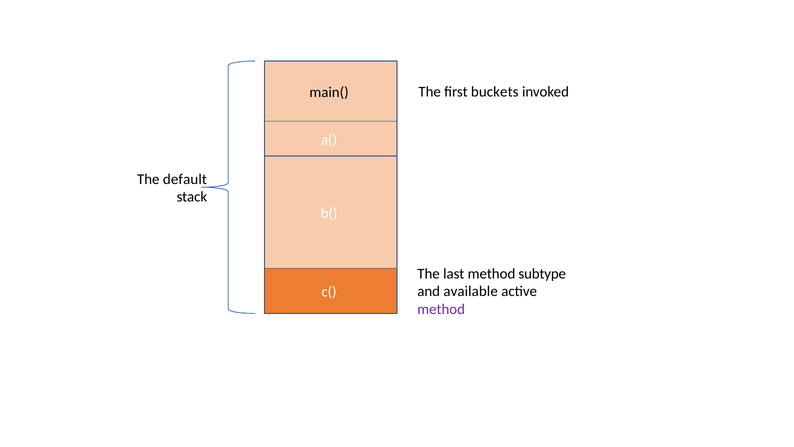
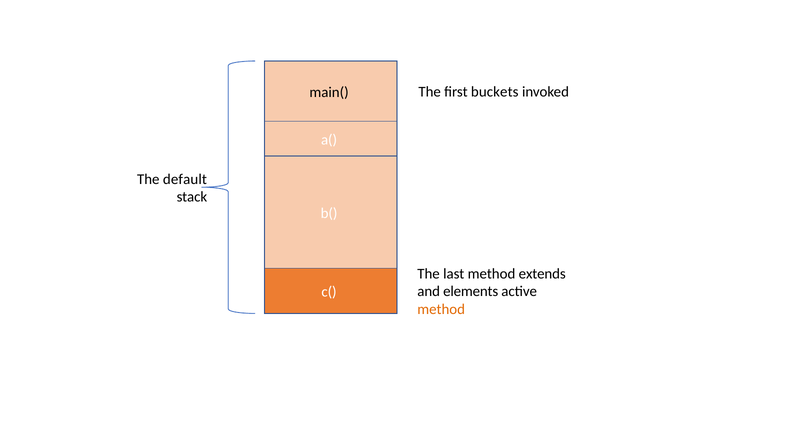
subtype: subtype -> extends (542, 273)
available: available -> elements (471, 291)
method colour: purple -> orange (441, 309)
